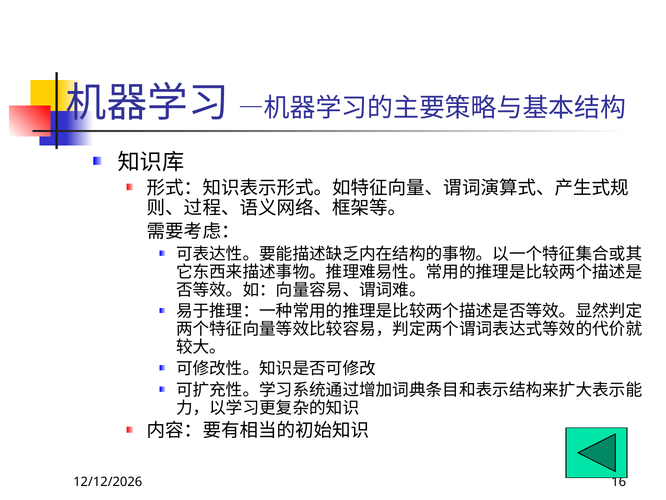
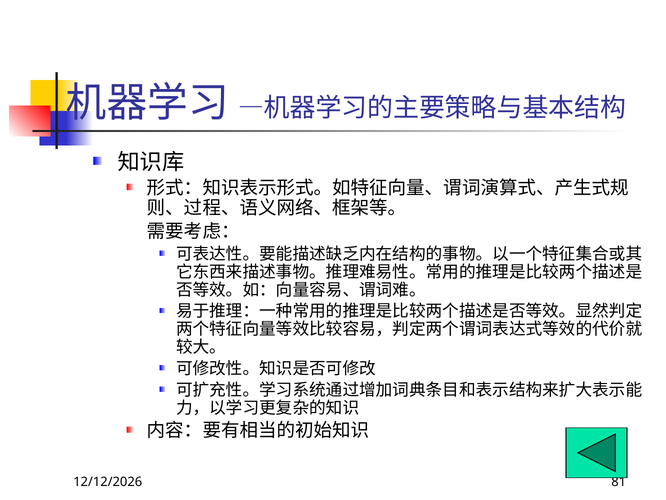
16: 16 -> 81 (619, 482)
